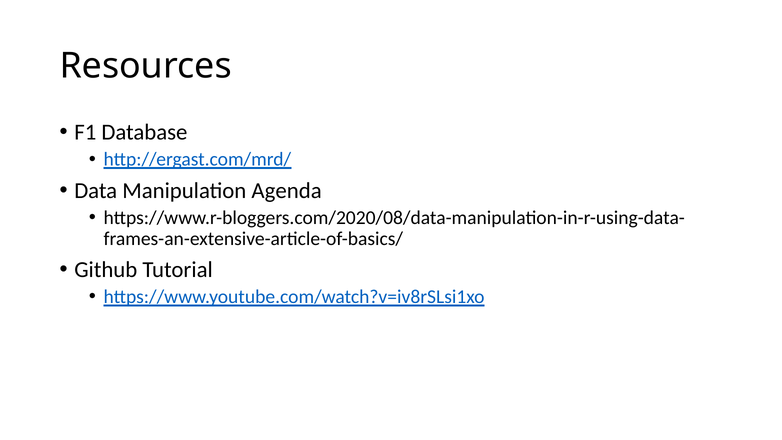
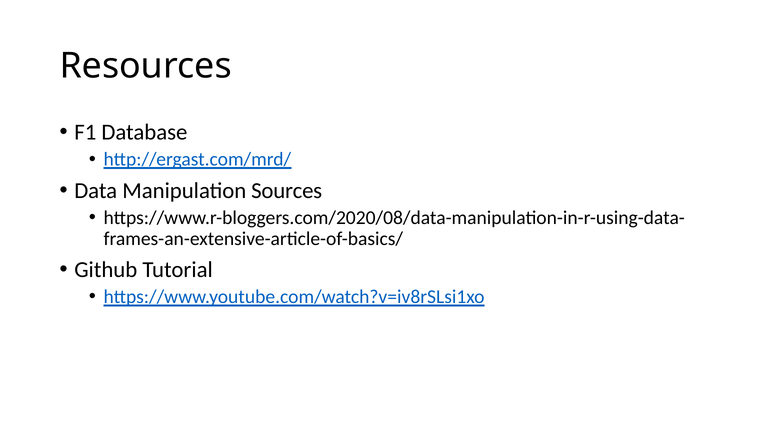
Agenda: Agenda -> Sources (287, 191)
